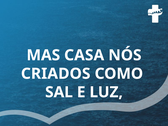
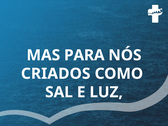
CASA: CASA -> PARA (84, 55)
